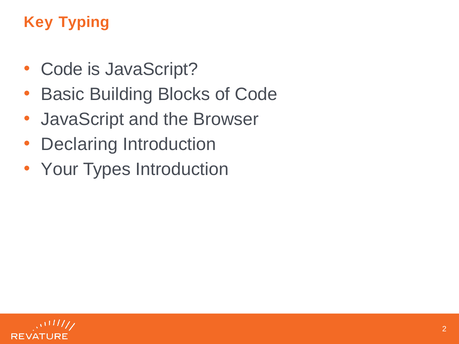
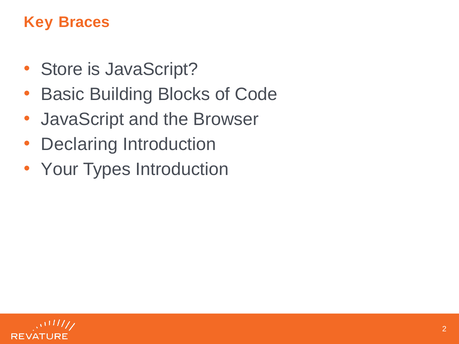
Typing: Typing -> Braces (84, 22)
Code: Code -> Store (62, 69)
